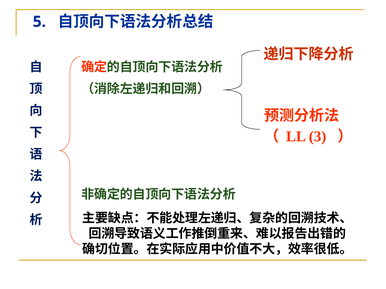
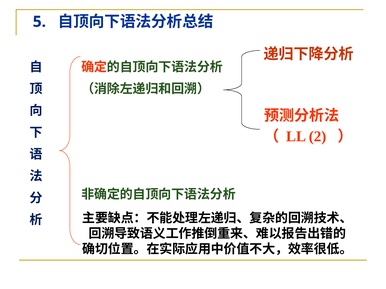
3: 3 -> 2 (318, 137)
